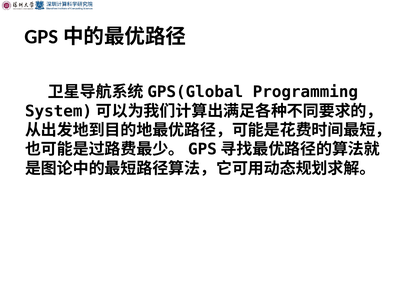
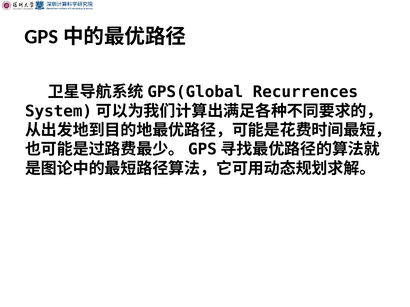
Programming: Programming -> Recurrences (305, 92)
